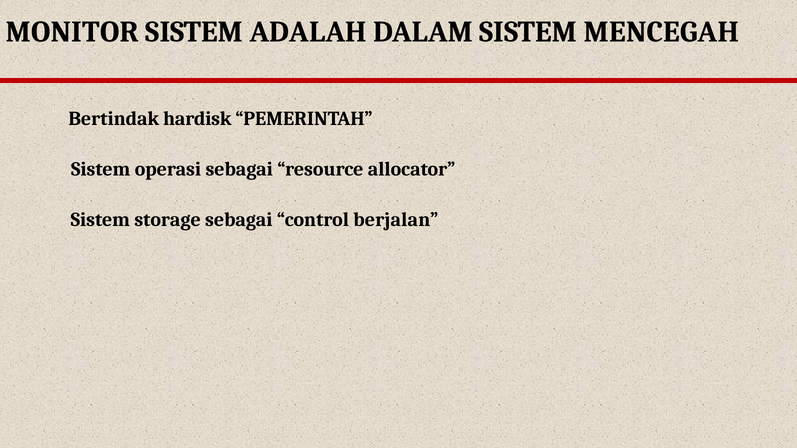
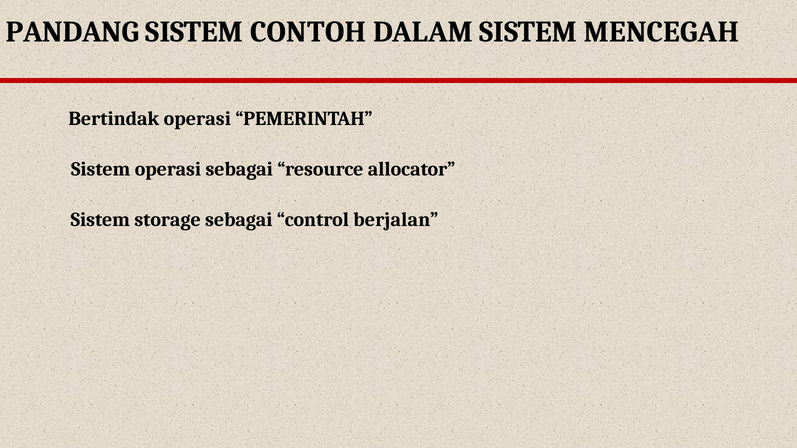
MONITOR: MONITOR -> PANDANG (73, 32)
ADALAH: ADALAH -> CONTOH (308, 32)
Bertindak hardisk: hardisk -> operasi (197, 119)
